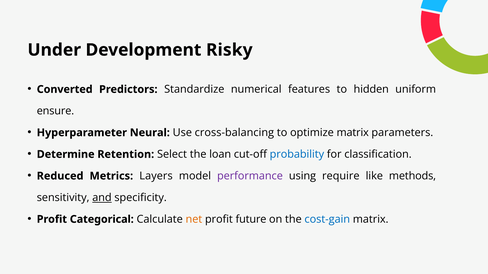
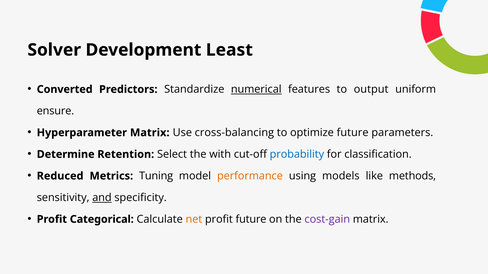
Under: Under -> Solver (54, 50)
Risky: Risky -> Least (229, 50)
numerical underline: none -> present (256, 89)
hidden: hidden -> output (371, 89)
Hyperparameter Neural: Neural -> Matrix (150, 133)
optimize matrix: matrix -> future (353, 133)
loan: loan -> with (220, 155)
Layers: Layers -> Tuning (156, 176)
performance colour: purple -> orange (250, 176)
require: require -> models (341, 176)
cost-gain colour: blue -> purple (327, 220)
